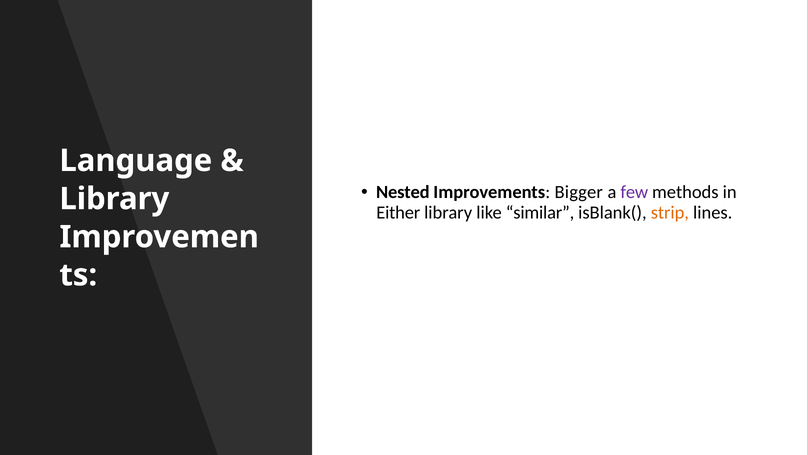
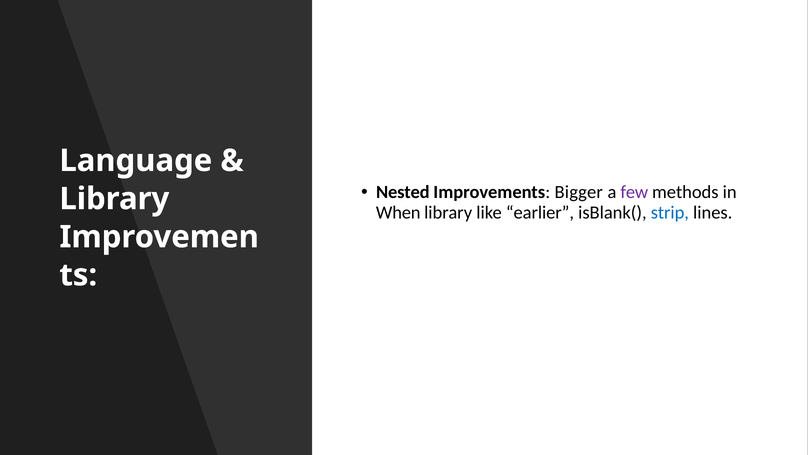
Either: Either -> When (398, 212)
similar: similar -> earlier (540, 212)
strip colour: orange -> blue (670, 212)
